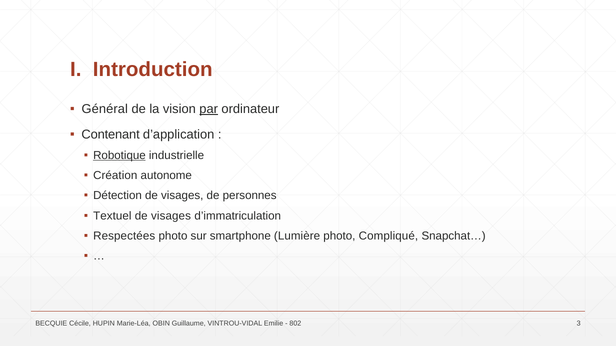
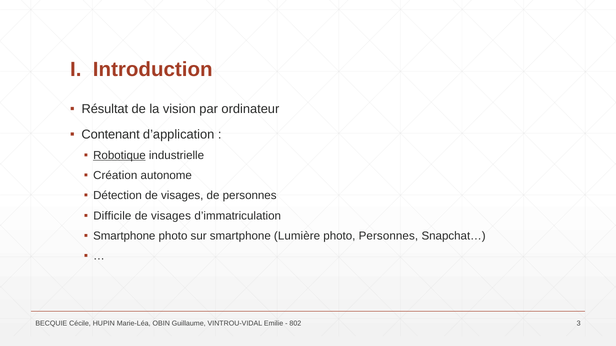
Général: Général -> Résultat (105, 109)
par underline: present -> none (209, 109)
Textuel: Textuel -> Difficile (112, 216)
Respectées: Respectées -> Smartphone (124, 236)
photo Compliqué: Compliqué -> Personnes (388, 236)
